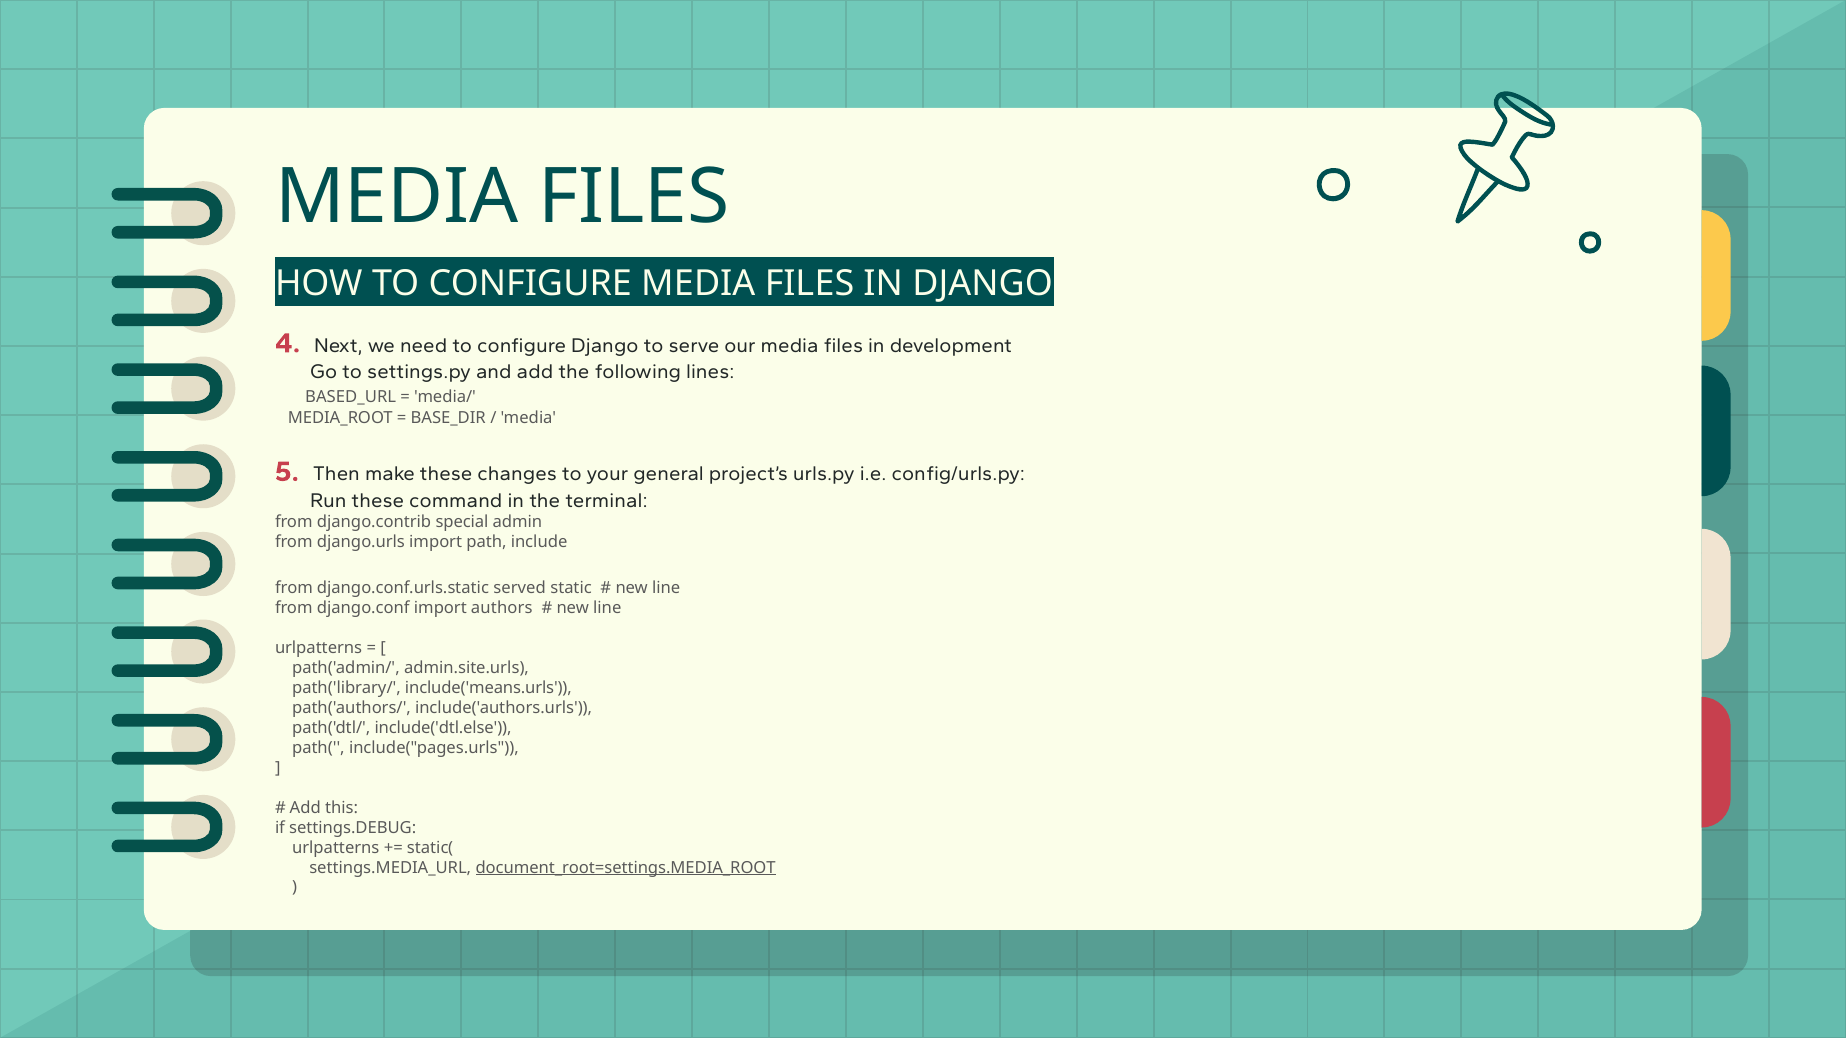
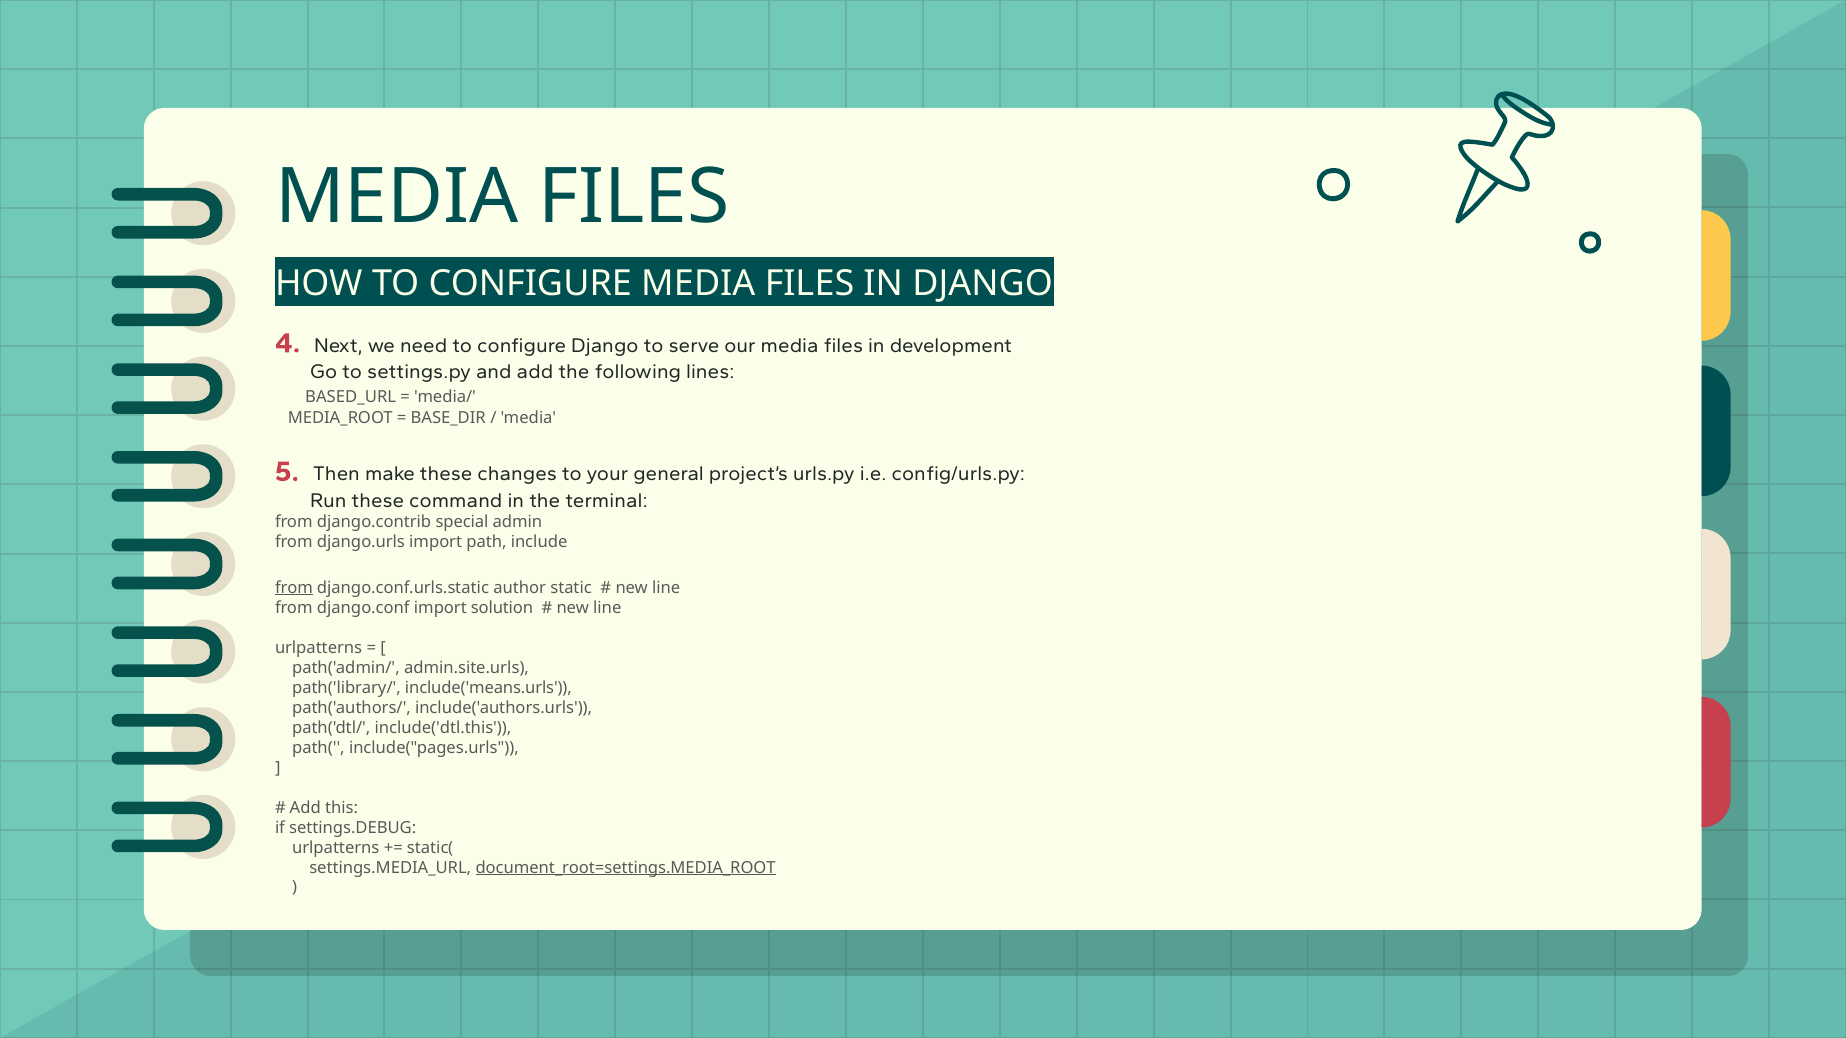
from underline: none -> present (294, 588)
served: served -> author (520, 588)
authors: authors -> solution (502, 608)
include('dtl.else: include('dtl.else -> include('dtl.this (443, 728)
